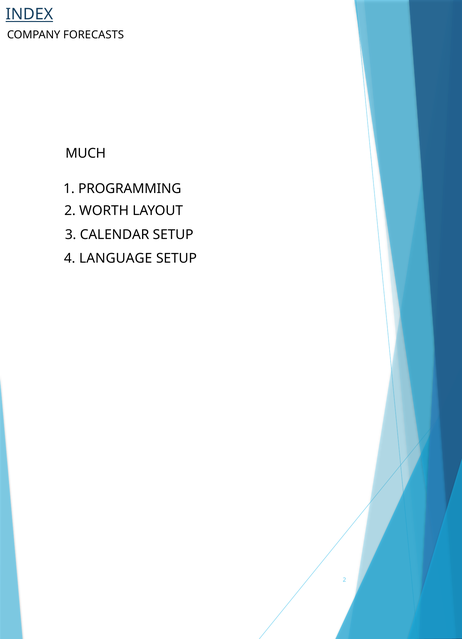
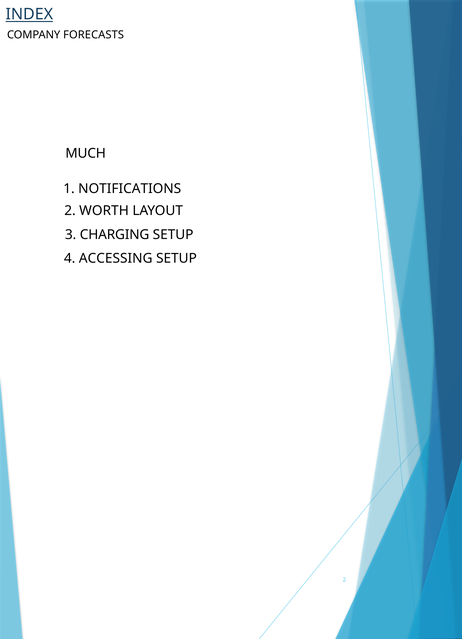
PROGRAMMING: PROGRAMMING -> NOTIFICATIONS (130, 189)
CALENDAR: CALENDAR -> CHARGING (115, 235)
LANGUAGE: LANGUAGE -> ACCESSING (116, 258)
